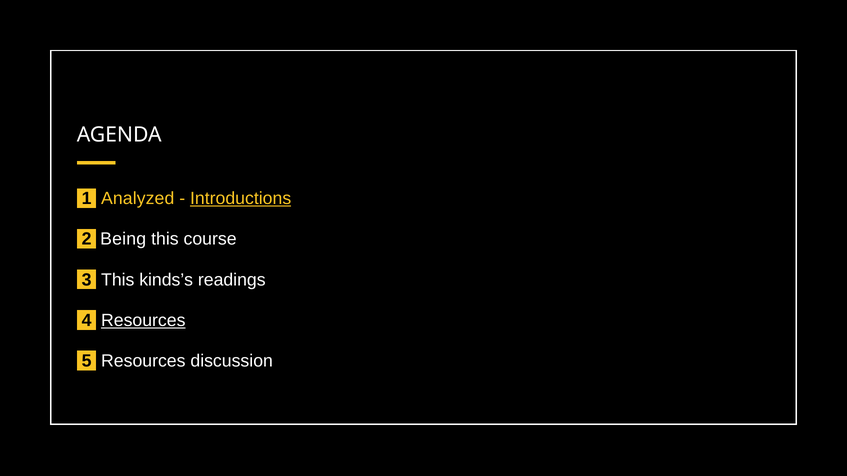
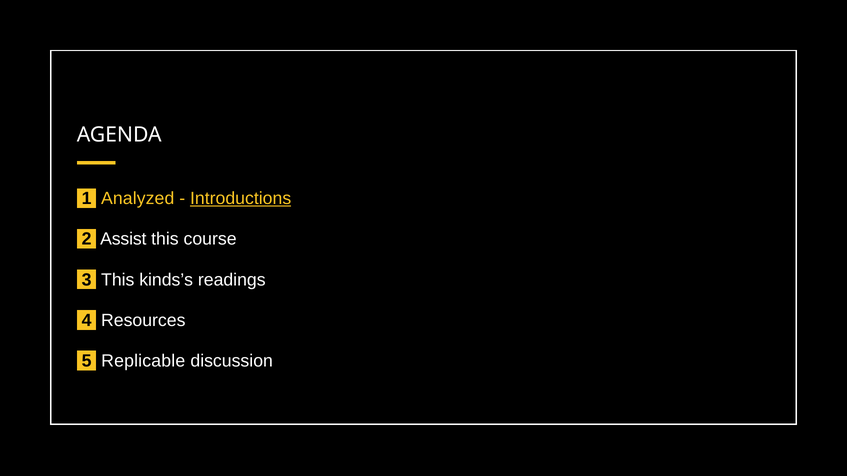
Being: Being -> Assist (123, 239)
Resources underline: present -> none (143, 321)
5 Resources: Resources -> Replicable (143, 361)
